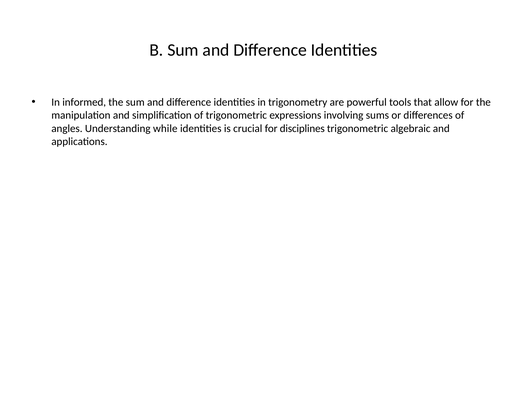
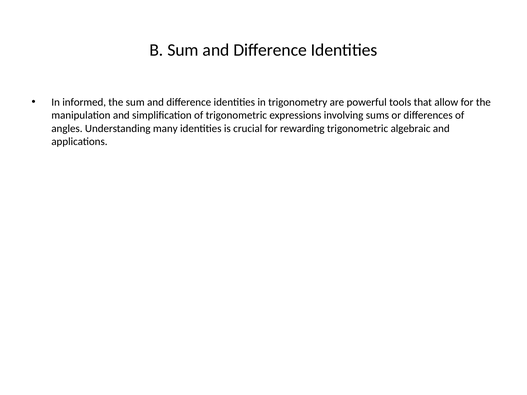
while: while -> many (165, 129)
disciplines: disciplines -> rewarding (302, 129)
